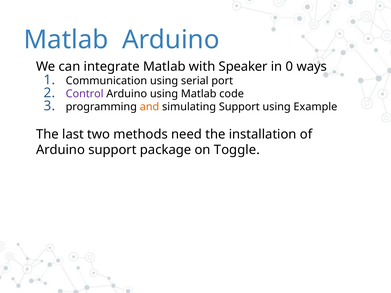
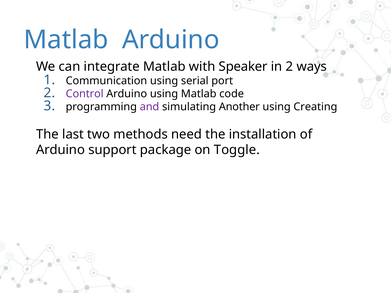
in 0: 0 -> 2 (289, 67)
and colour: orange -> purple (149, 107)
simulating Support: Support -> Another (239, 107)
Example: Example -> Creating (315, 107)
